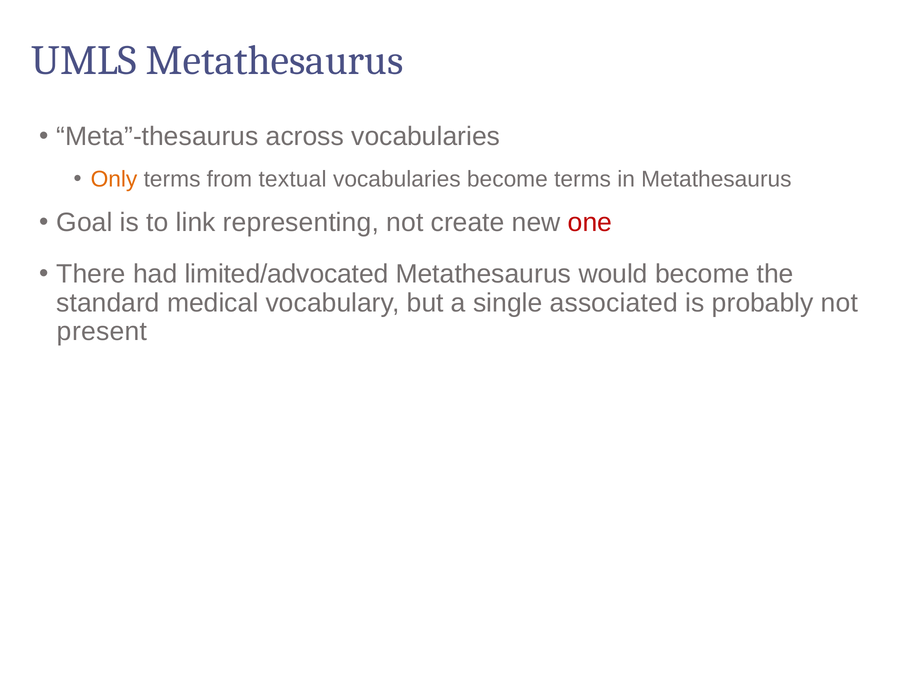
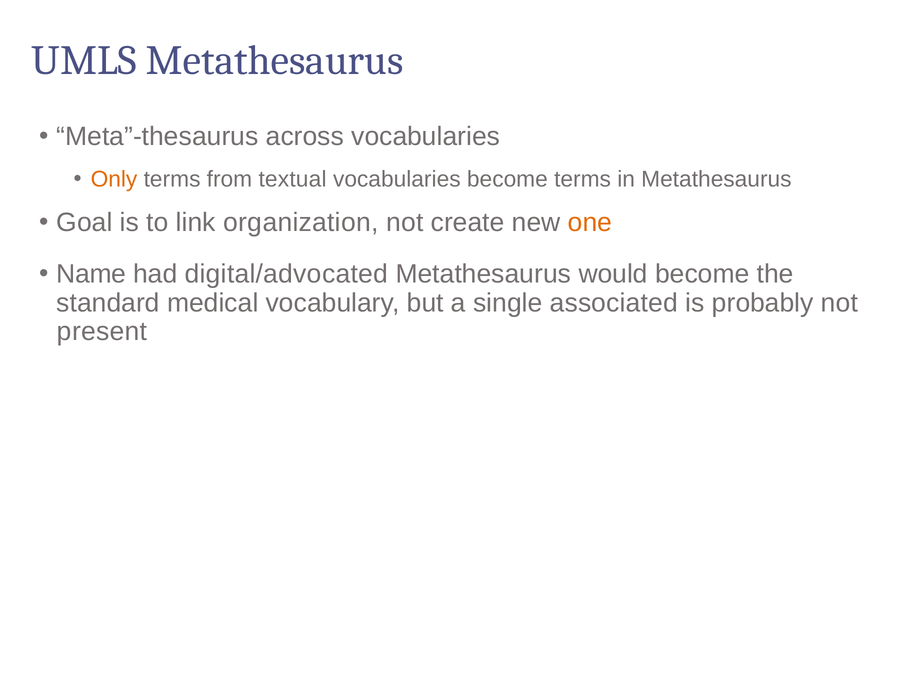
representing: representing -> organization (301, 223)
one colour: red -> orange (590, 223)
There: There -> Name (91, 274)
limited/advocated: limited/advocated -> digital/advocated (286, 274)
